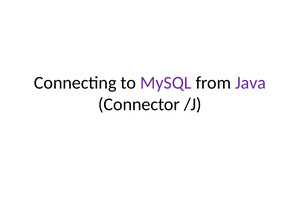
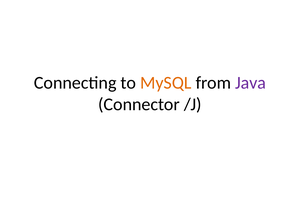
MySQL colour: purple -> orange (166, 83)
